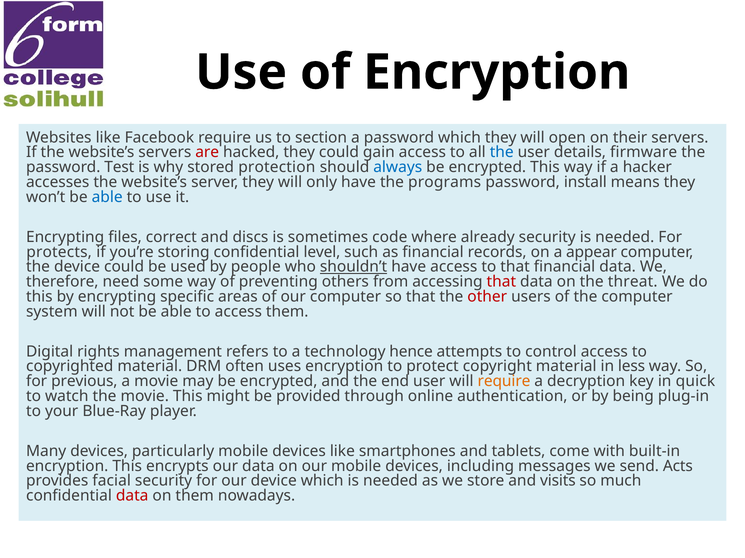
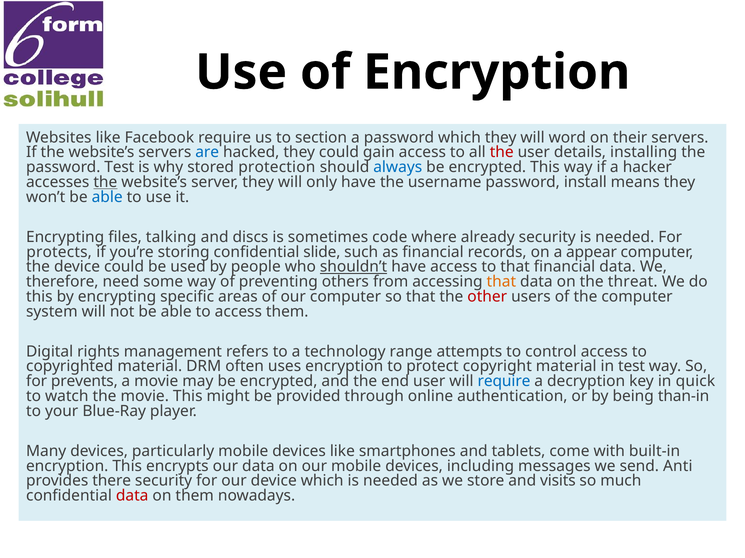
open: open -> word (567, 138)
are colour: red -> blue (207, 153)
the colour: blue -> red (502, 153)
firmware: firmware -> installing (644, 153)
the underline: none -> present (105, 182)
programs: programs -> username (445, 182)
correct: correct -> talking (171, 237)
level: level -> slide (322, 252)
that colour: red -> orange (501, 282)
hence: hence -> range (411, 352)
in less: less -> test (632, 367)
previous: previous -> prevents (84, 382)
require colour: orange -> blue (504, 382)
plug-in: plug-in -> than-in (684, 397)
Acts: Acts -> Anti (678, 467)
facial: facial -> there (112, 481)
